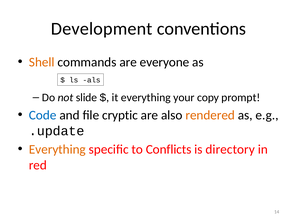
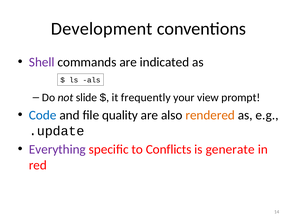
Shell colour: orange -> purple (42, 62)
everyone: everyone -> indicated (164, 62)
it everything: everything -> frequently (146, 98)
copy: copy -> view (208, 98)
cryptic: cryptic -> quality (120, 115)
Everything colour: orange -> purple (57, 150)
directory: directory -> generate (230, 150)
